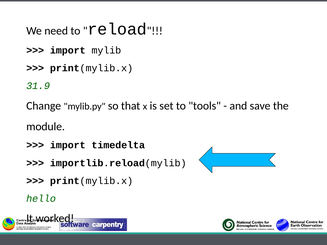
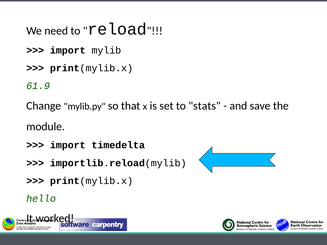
31.9: 31.9 -> 61.9 (38, 86)
tools: tools -> stats (205, 106)
